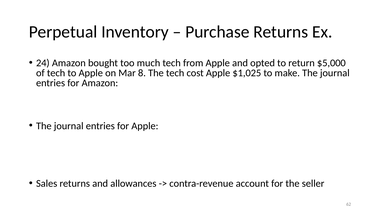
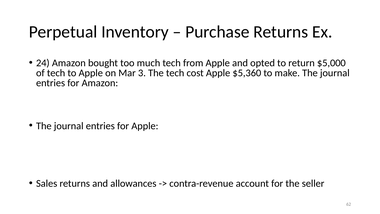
8: 8 -> 3 (142, 73)
$1,025: $1,025 -> $5,360 (247, 73)
